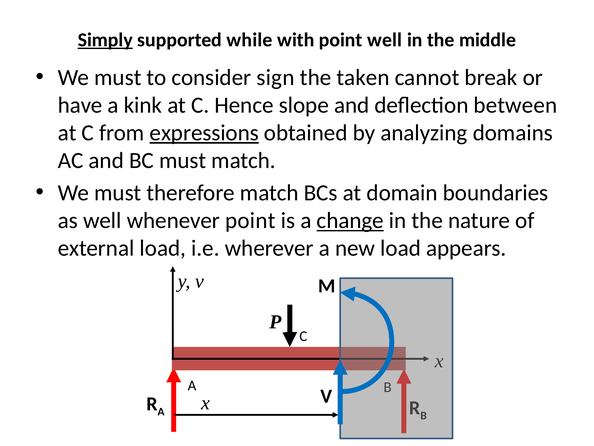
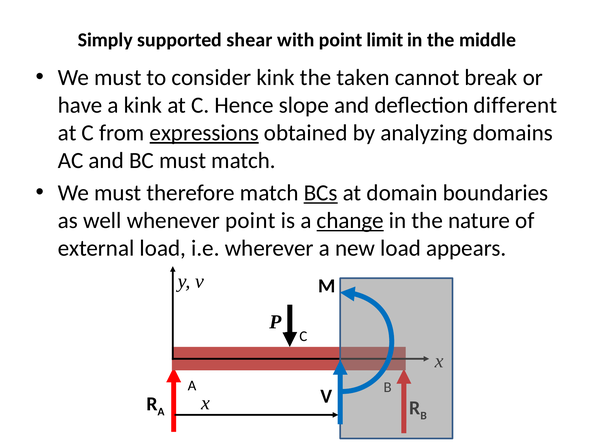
Simply underline: present -> none (105, 40)
while: while -> shear (250, 40)
point well: well -> limit (385, 40)
consider sign: sign -> kink (276, 77)
between: between -> different (515, 105)
BCs underline: none -> present (321, 193)
